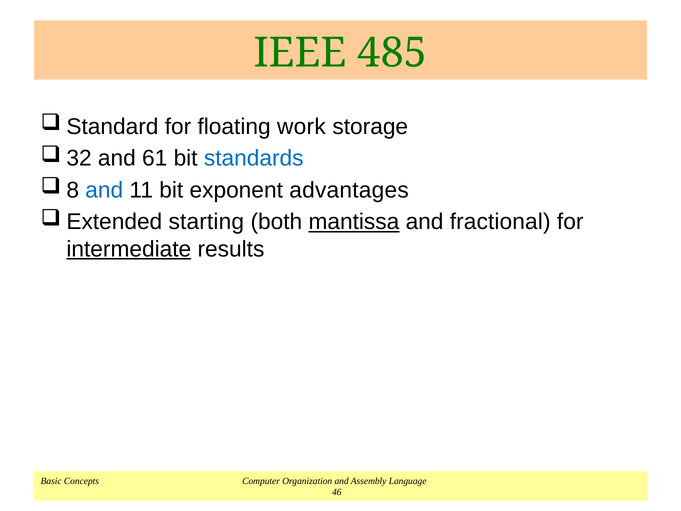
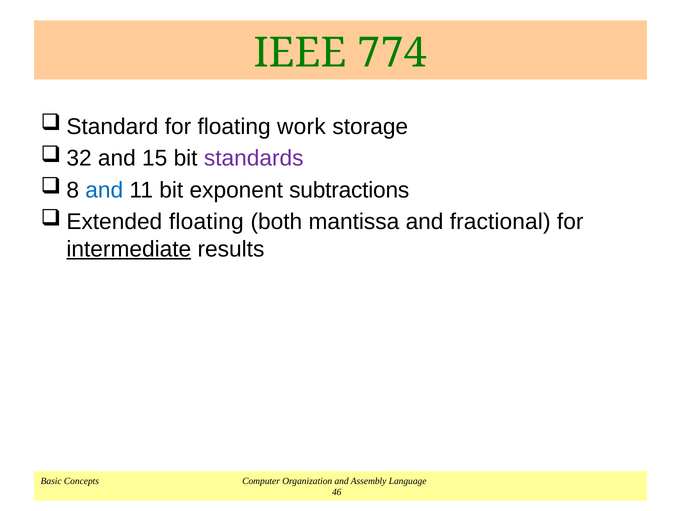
485: 485 -> 774 (392, 53)
61: 61 -> 15 (155, 158)
standards colour: blue -> purple (254, 158)
advantages: advantages -> subtractions (349, 190)
starting: starting -> floating (206, 222)
mantissa underline: present -> none (354, 222)
